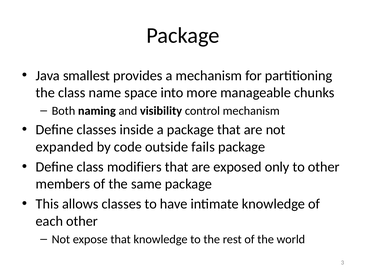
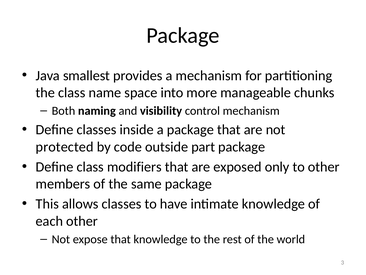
expanded: expanded -> protected (65, 147)
fails: fails -> part (203, 147)
